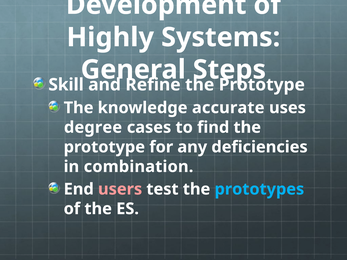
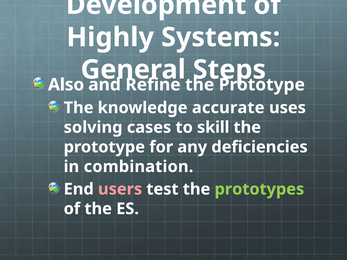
Skill: Skill -> Also (66, 85)
degree: degree -> solving (93, 127)
find: find -> skill (213, 127)
prototypes colour: light blue -> light green (259, 189)
